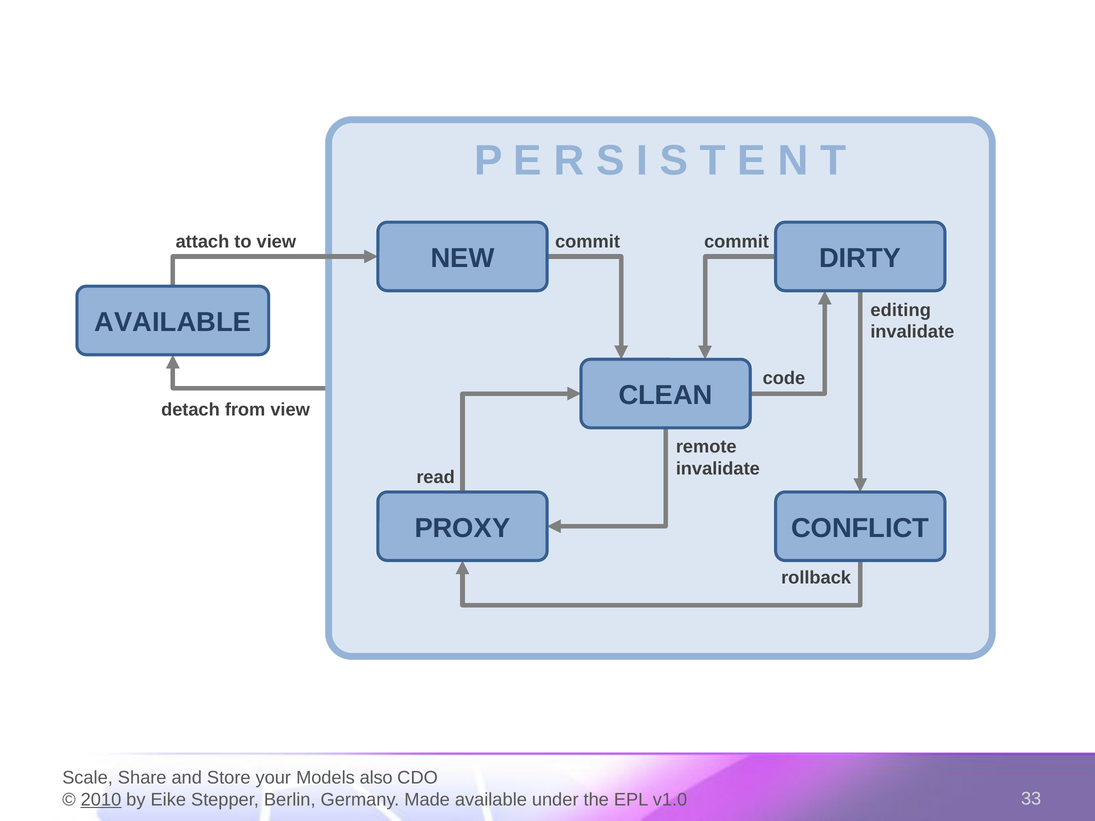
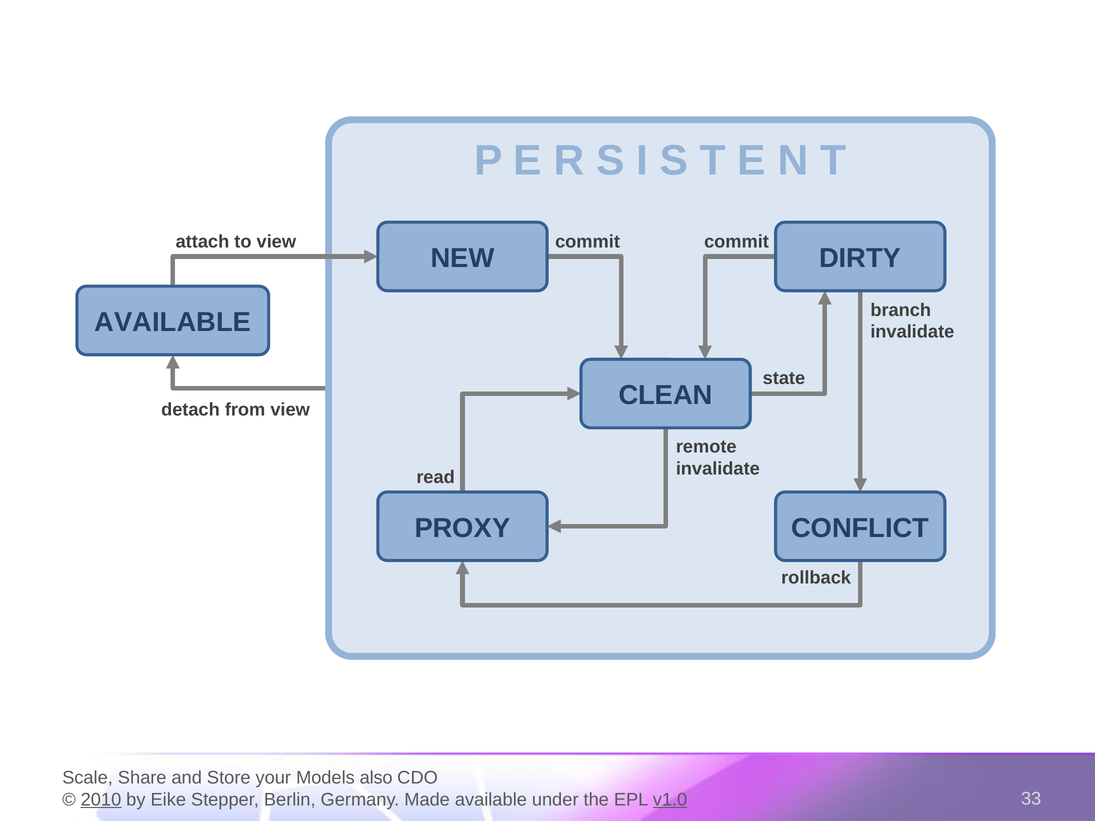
editing: editing -> branch (901, 310)
code: code -> state (784, 378)
v1.0 underline: none -> present (670, 800)
